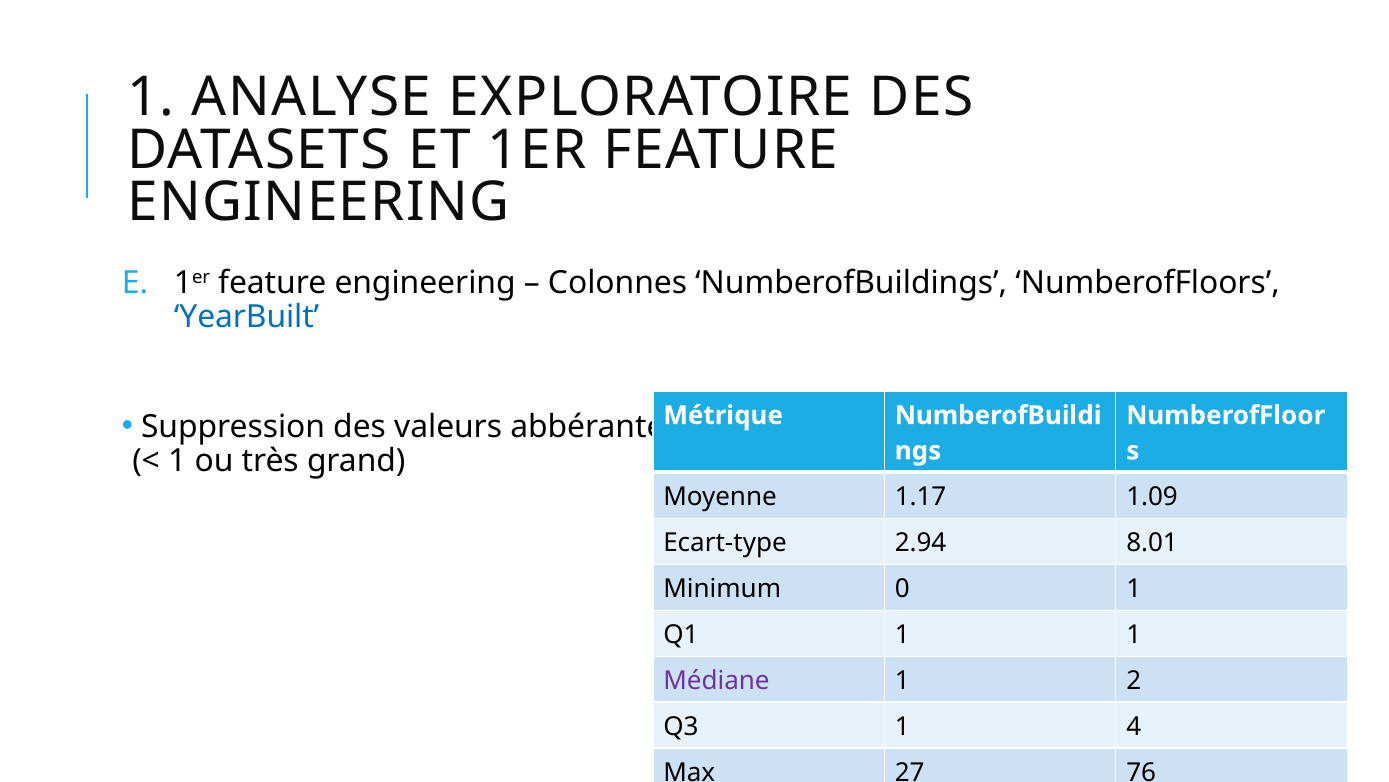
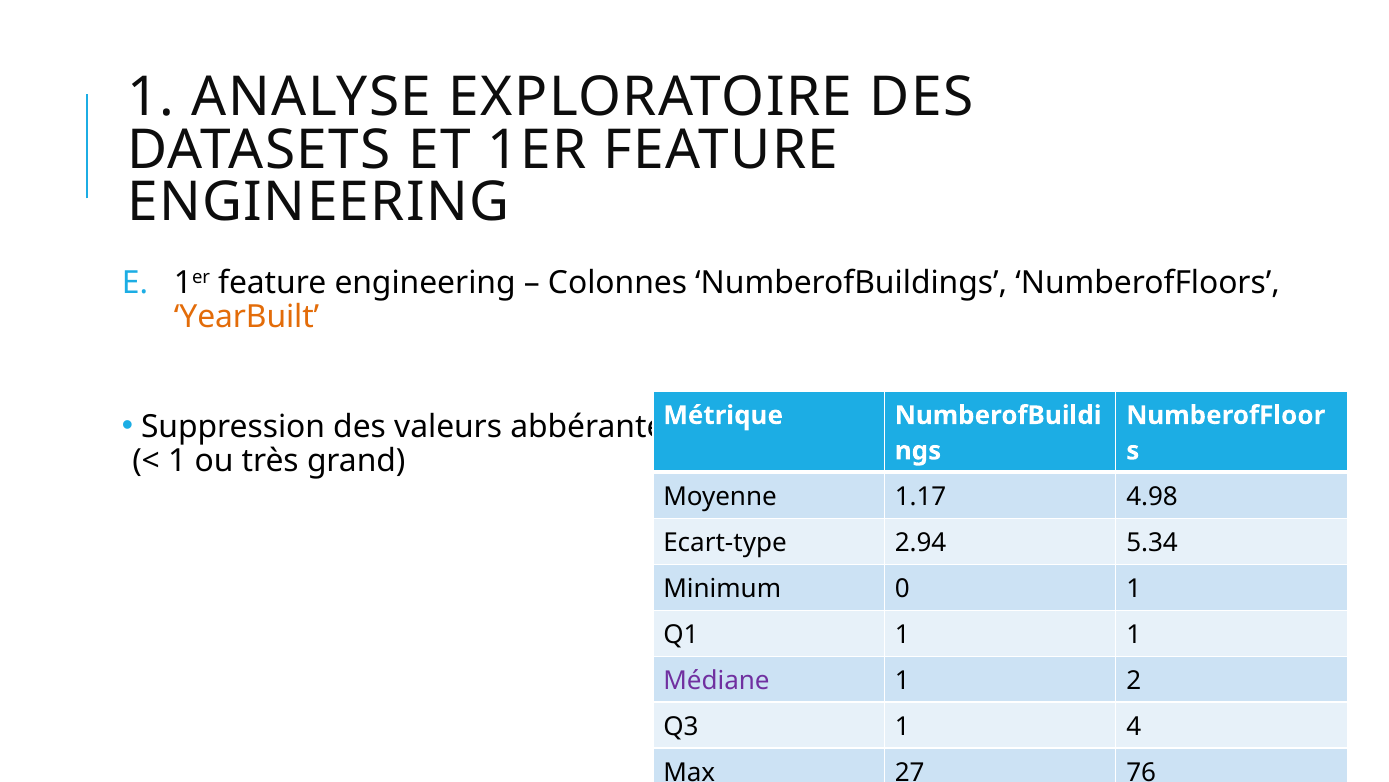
YearBuilt colour: blue -> orange (247, 317)
1.09: 1.09 -> 4.98 (1152, 496)
8.01: 8.01 -> 5.34 (1152, 542)
